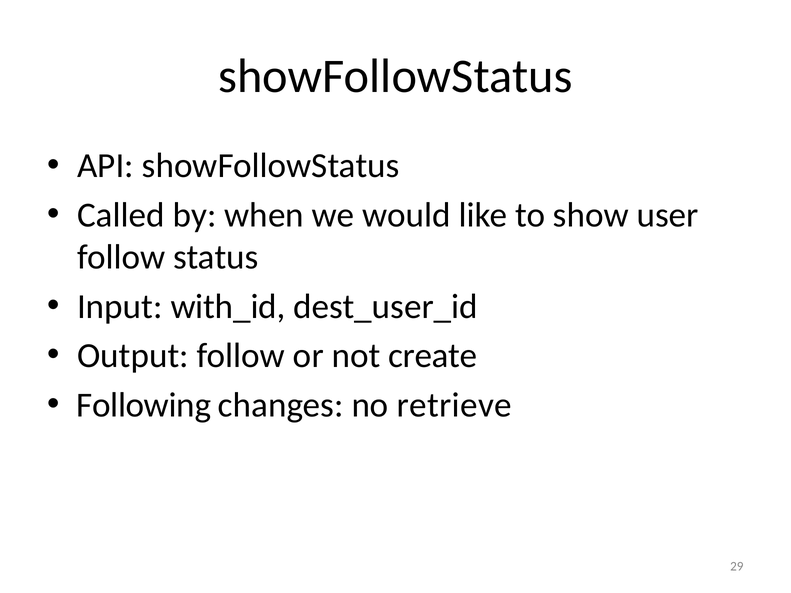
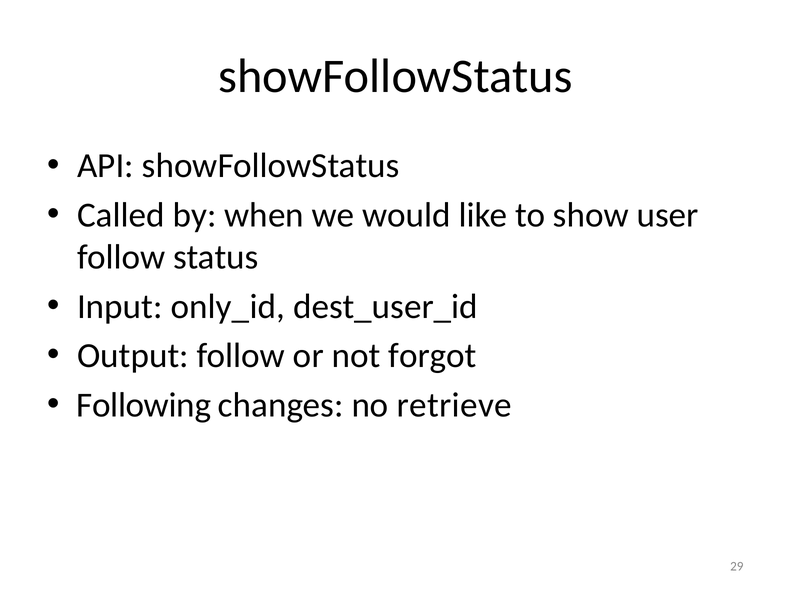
with_id: with_id -> only_id (228, 307)
create: create -> forgot (433, 356)
